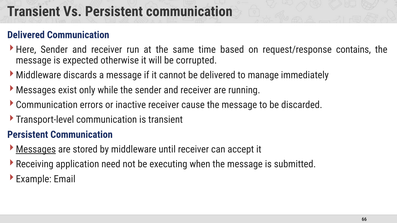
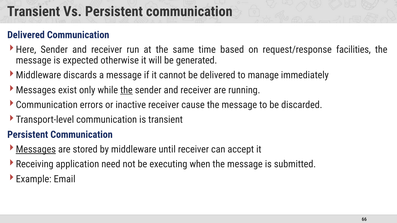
contains: contains -> facilities (353, 50)
corrupted: corrupted -> generated (197, 60)
the underline: none -> present (126, 90)
